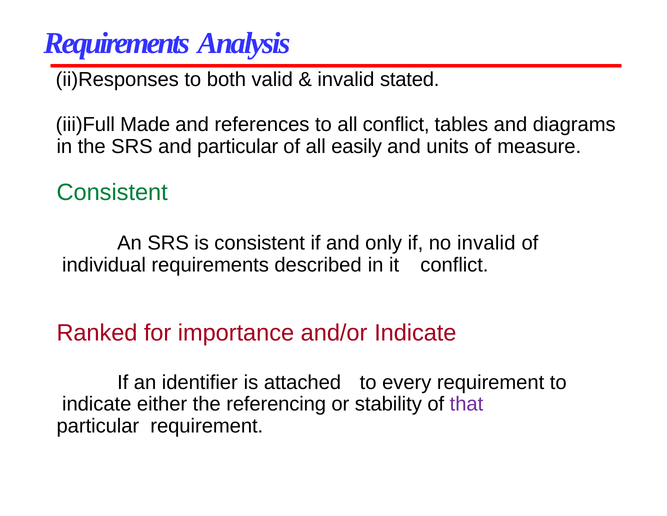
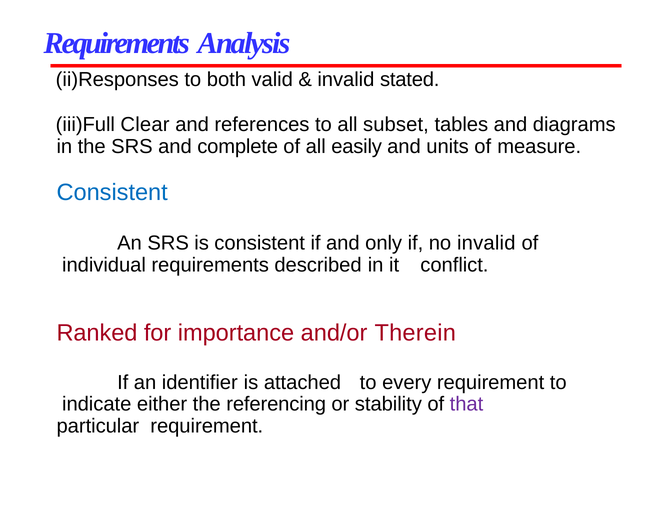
Made: Made -> Clear (145, 124)
all conflict: conflict -> subset (396, 124)
and particular: particular -> complete (238, 146)
Consistent colour: green -> blue (112, 192)
and/or Indicate: Indicate -> Therein (415, 333)
